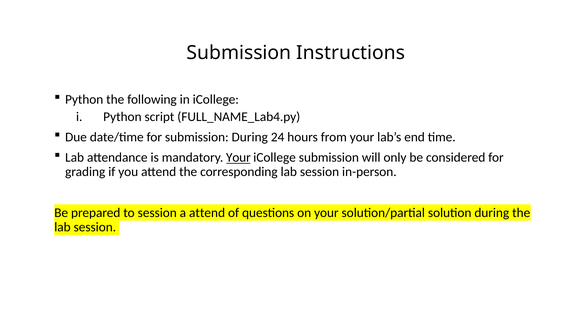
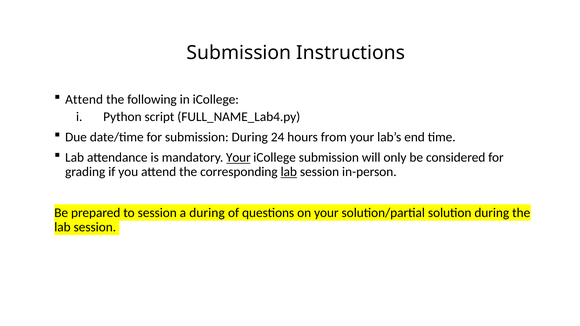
Python: Python -> Attend (84, 100)
lab underline: none -> present (289, 172)
a attend: attend -> during (207, 213)
